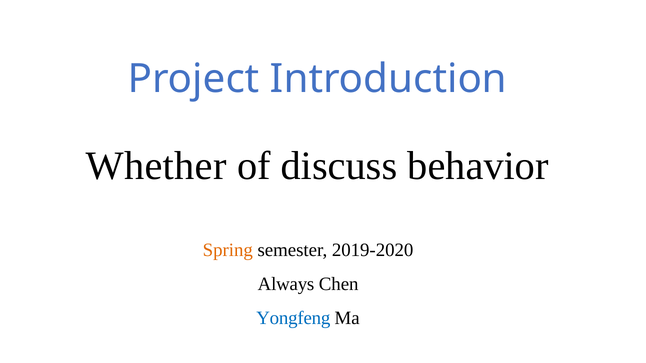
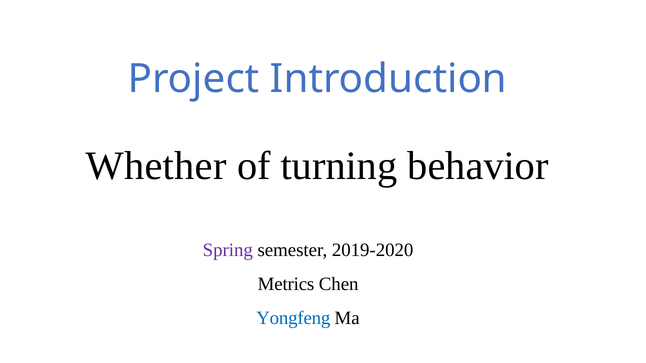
discuss: discuss -> turning (339, 166)
Spring colour: orange -> purple (228, 250)
Always: Always -> Metrics (286, 284)
